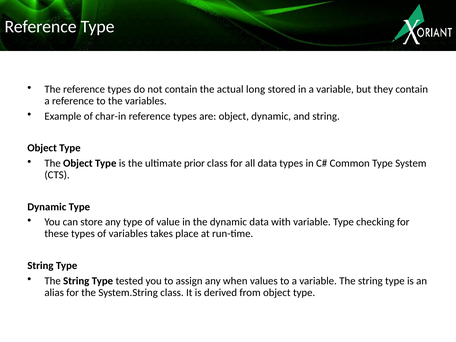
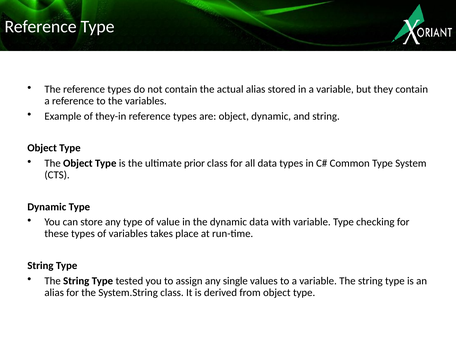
actual long: long -> alias (256, 89)
char-in: char-in -> they-in (111, 116)
when: when -> single (235, 281)
